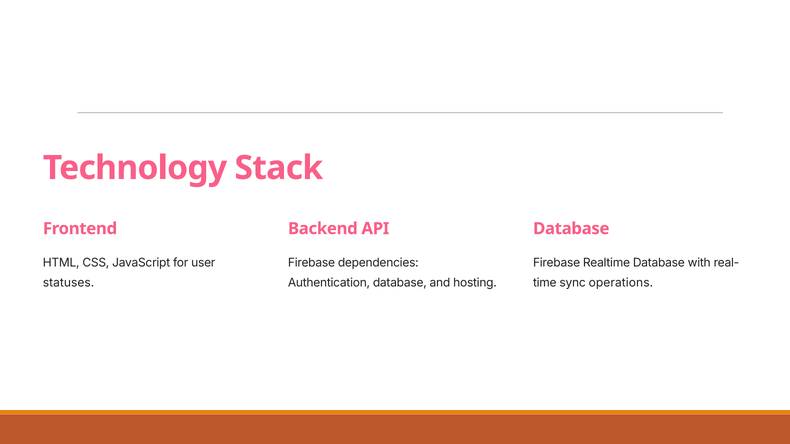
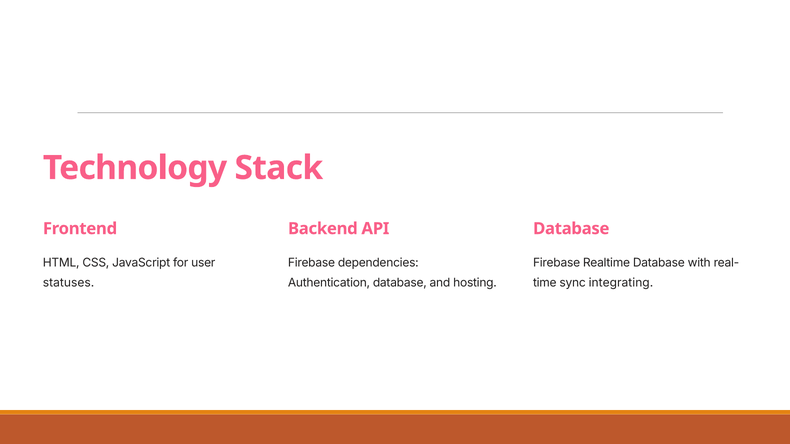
operations: operations -> integrating (621, 283)
